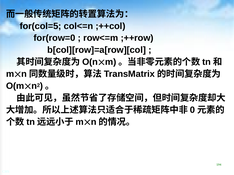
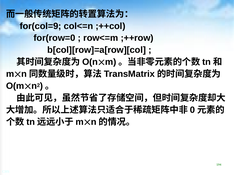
for(col=5: for(col=5 -> for(col=9 (40, 26)
